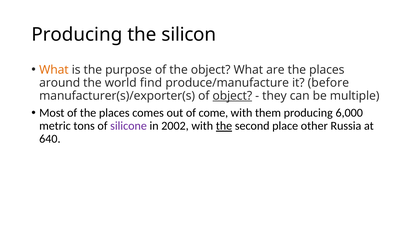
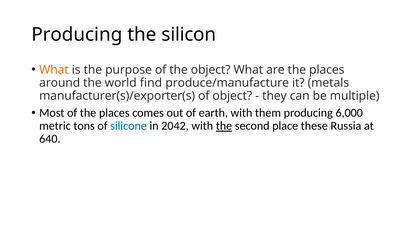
before: before -> metals (328, 83)
object underline: present -> none (232, 96)
come: come -> earth (213, 113)
silicone colour: purple -> blue (129, 126)
2002: 2002 -> 2042 (175, 126)
other: other -> these (314, 126)
